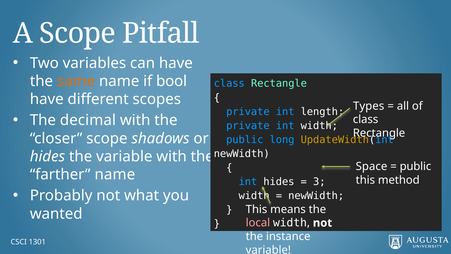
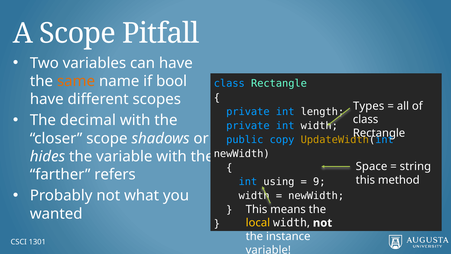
long: long -> copy (282, 140)
public: public -> string (415, 166)
farther name: name -> refers (115, 174)
int hides: hides -> using (279, 182)
3: 3 -> 9 (319, 182)
local colour: pink -> yellow (258, 223)
